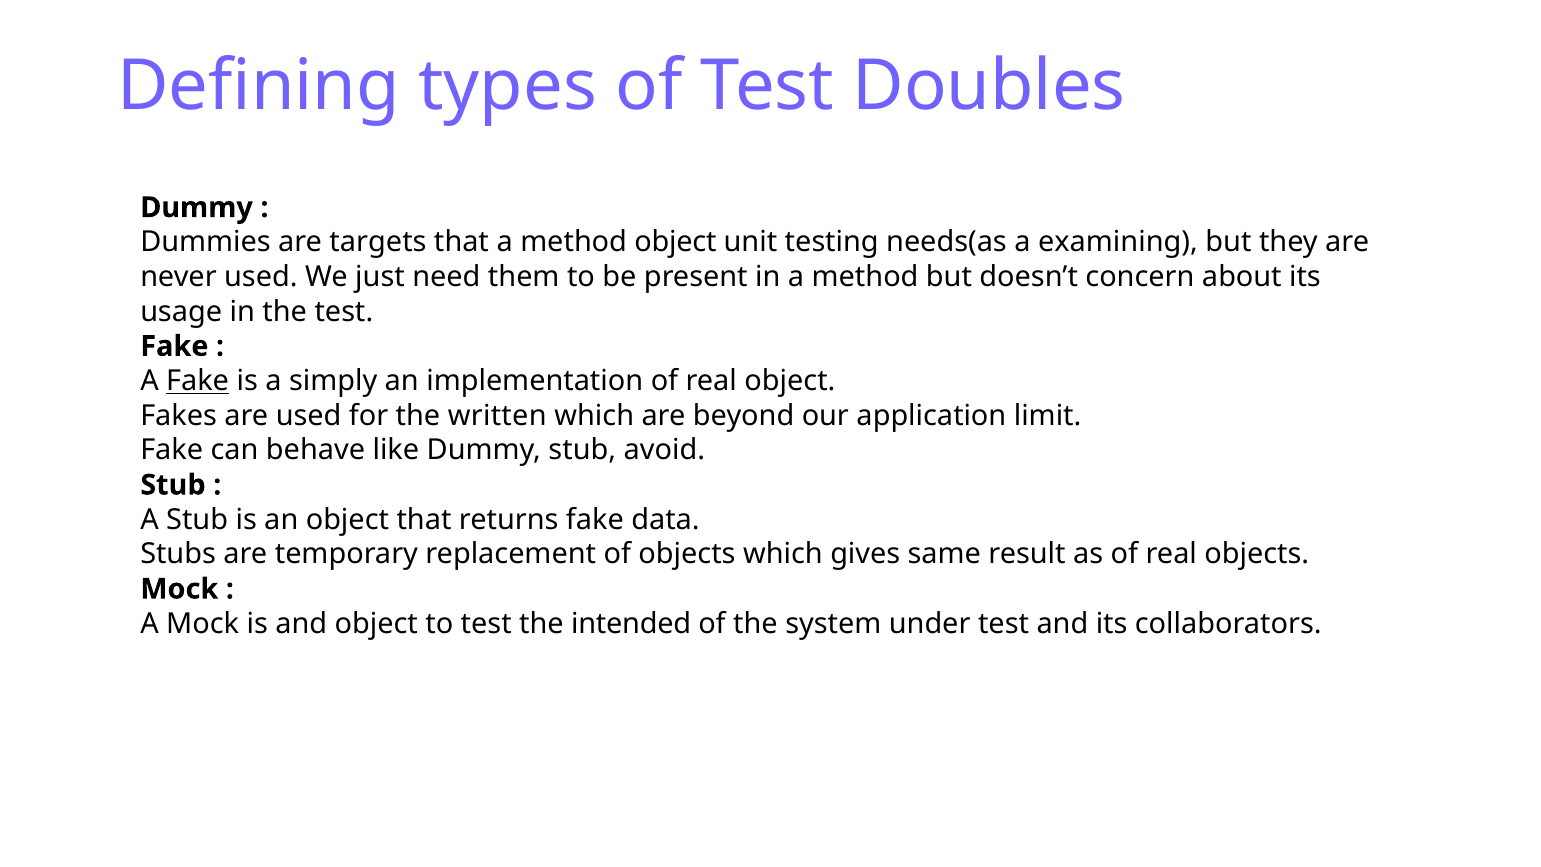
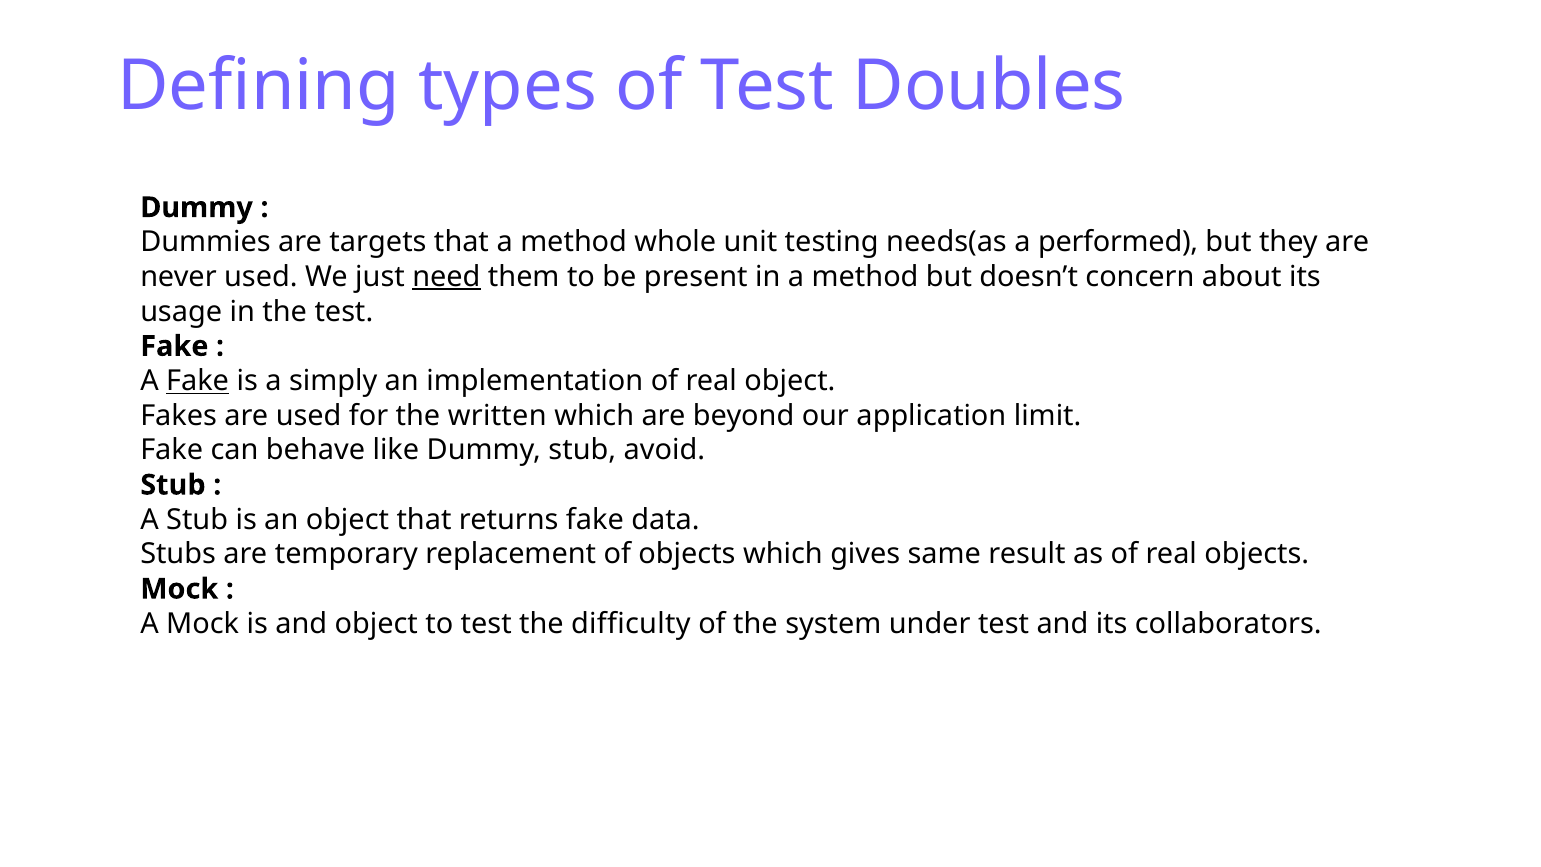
method object: object -> whole (675, 242)
examining: examining -> performed (1118, 242)
need underline: none -> present (446, 277)
intended: intended -> difficulty (631, 624)
